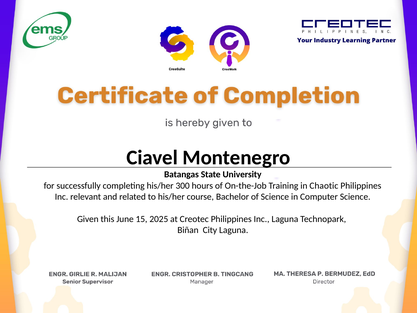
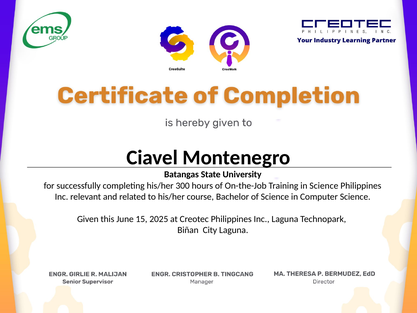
in Chaotic: Chaotic -> Science (324, 186)
